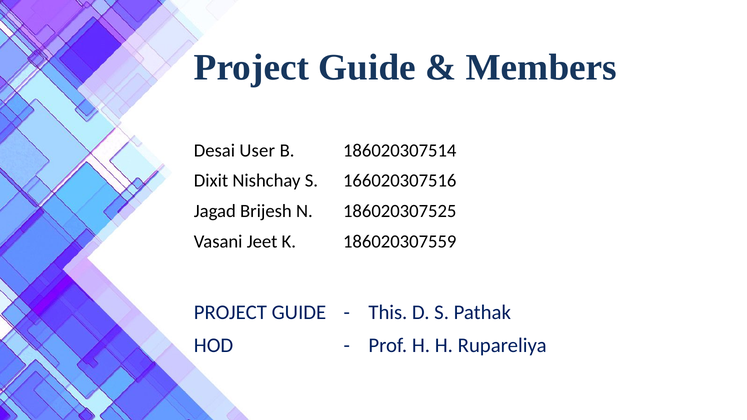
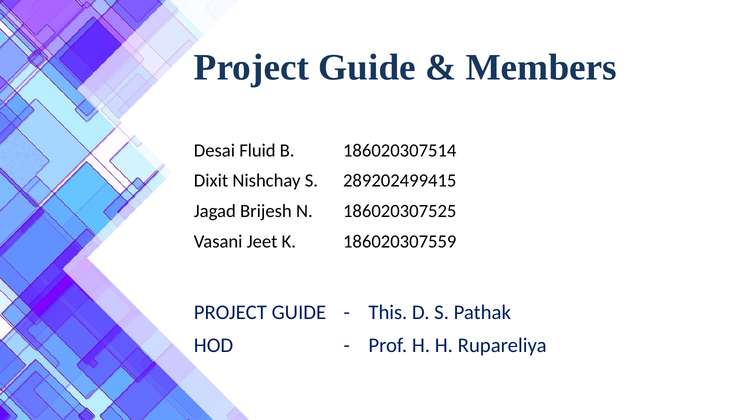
User: User -> Fluid (257, 151)
166020307516: 166020307516 -> 289202499415 (400, 181)
